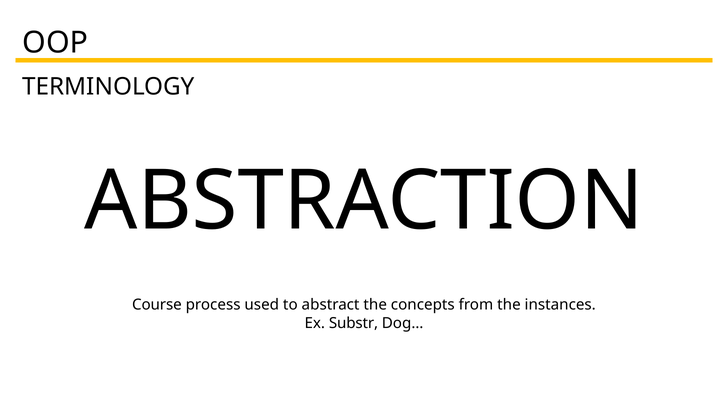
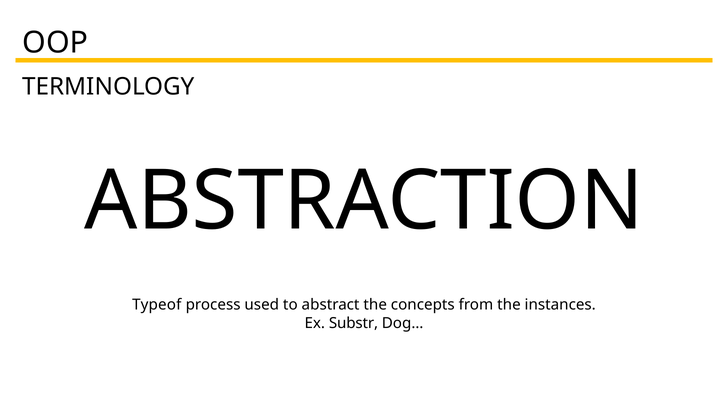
Course: Course -> Typeof (157, 304)
